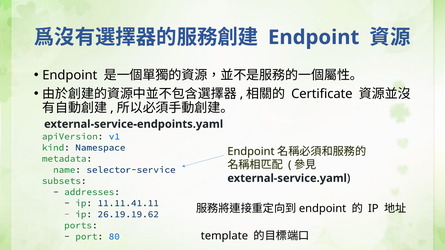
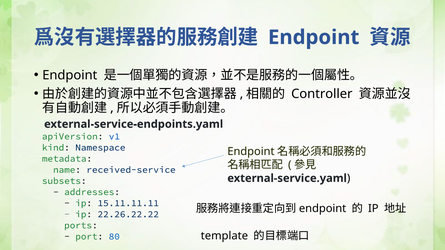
Certificate: Certificate -> Controller (322, 94)
selector-service: selector-service -> received-service (131, 170)
11.11.41.11: 11.11.41.11 -> 15.11.11.11 (128, 203)
26.19.19.62: 26.19.19.62 -> 22.26.22.22 (128, 214)
